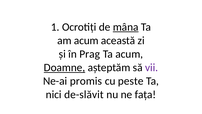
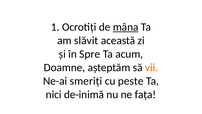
am acum: acum -> slăvit (86, 40)
Prag: Prag -> Spre (90, 54)
Doamne underline: present -> none (64, 67)
vii colour: purple -> orange (152, 67)
promis: promis -> smeriți (86, 81)
de-slăvit: de-slăvit -> de-inimă (84, 94)
